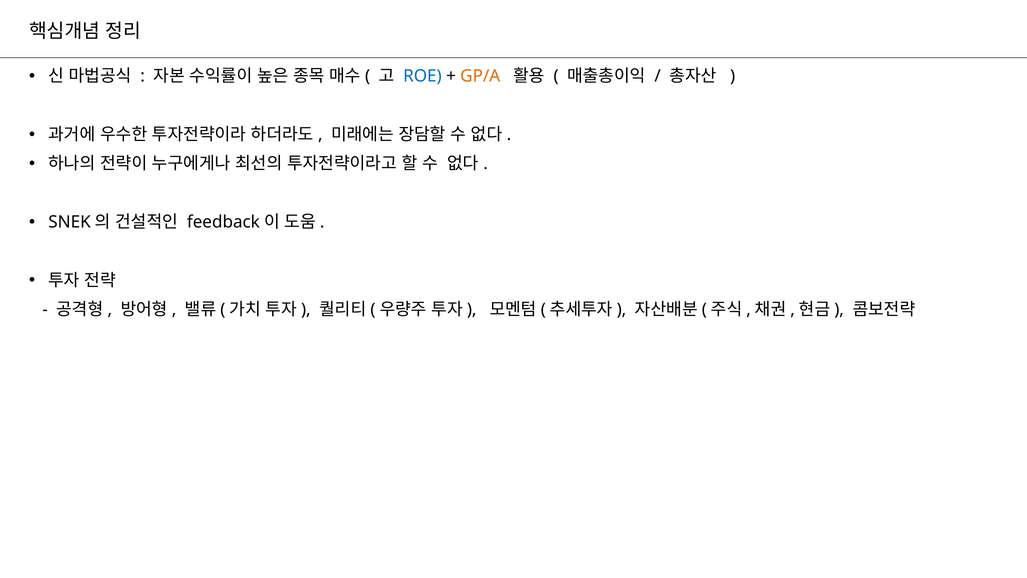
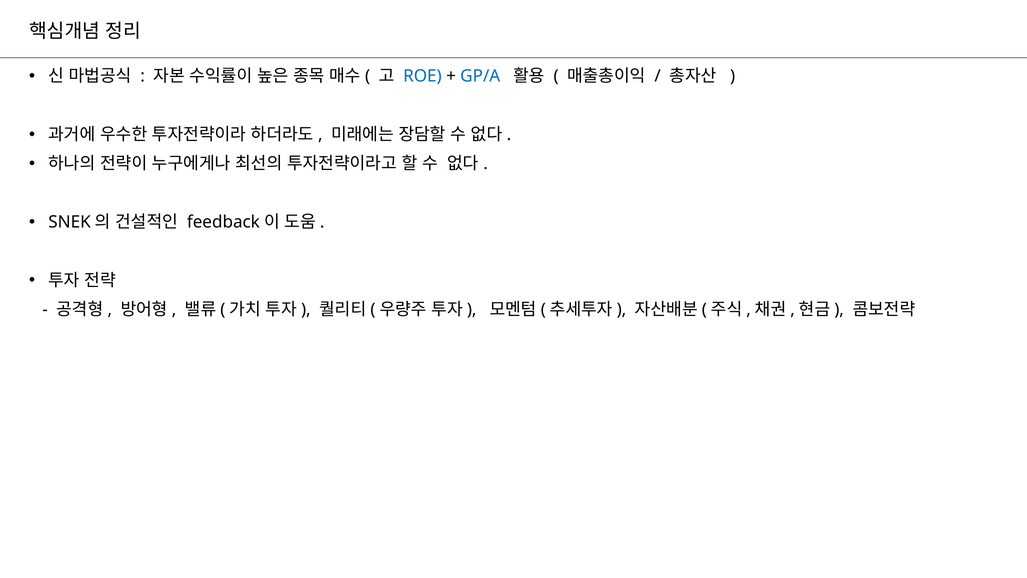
GP/A colour: orange -> blue (480, 76)
